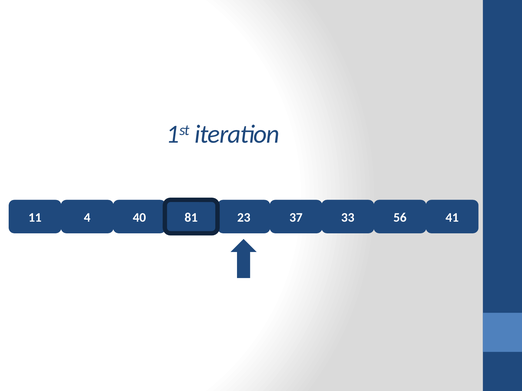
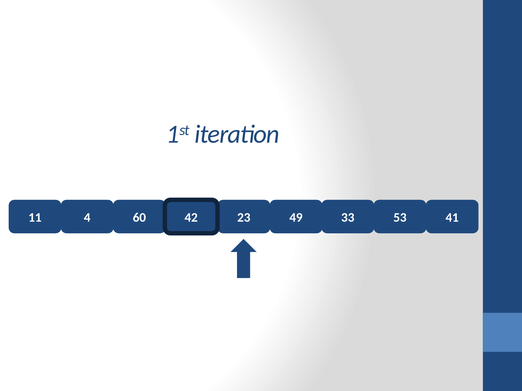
40: 40 -> 60 (139, 218)
81: 81 -> 42 (191, 218)
37: 37 -> 49 (296, 218)
56: 56 -> 53 (400, 218)
